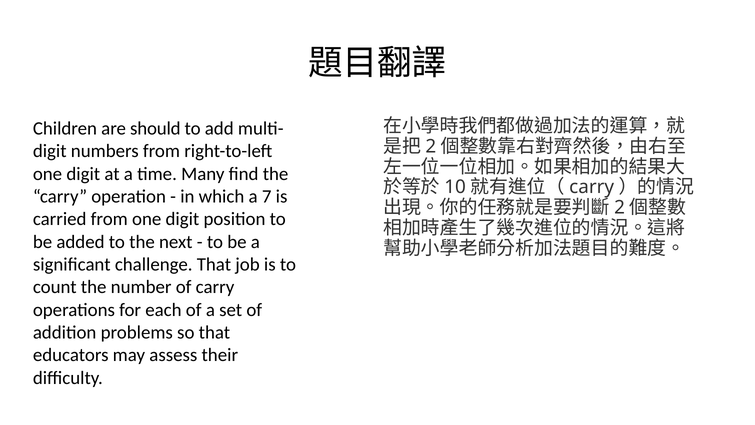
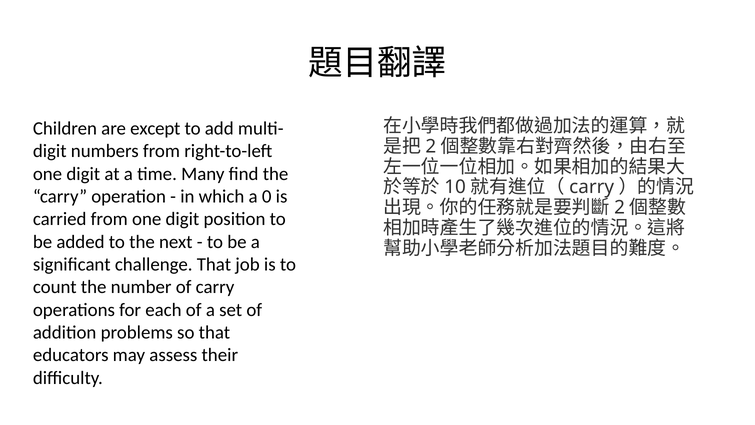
should: should -> except (155, 128)
7: 7 -> 0 (267, 196)
